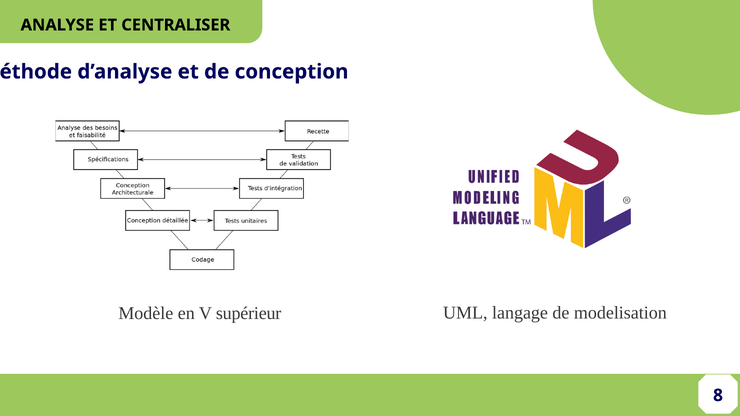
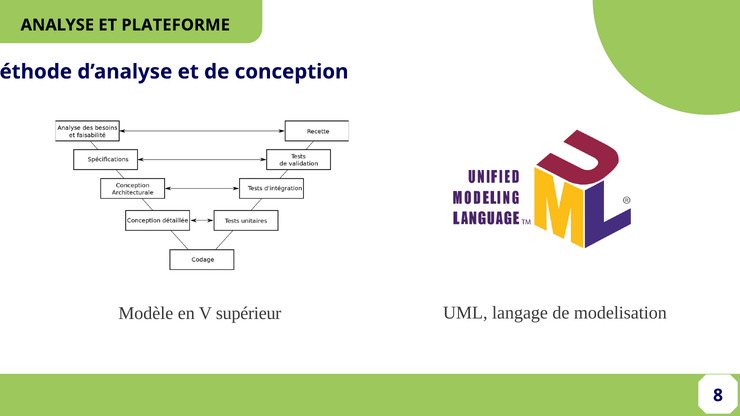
CENTRALISER: CENTRALISER -> PLATEFORME (176, 25)
